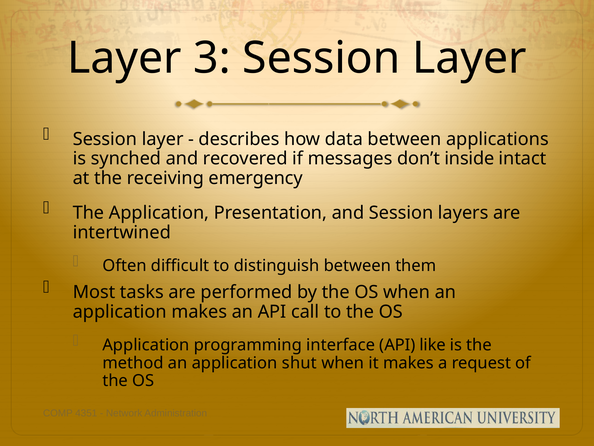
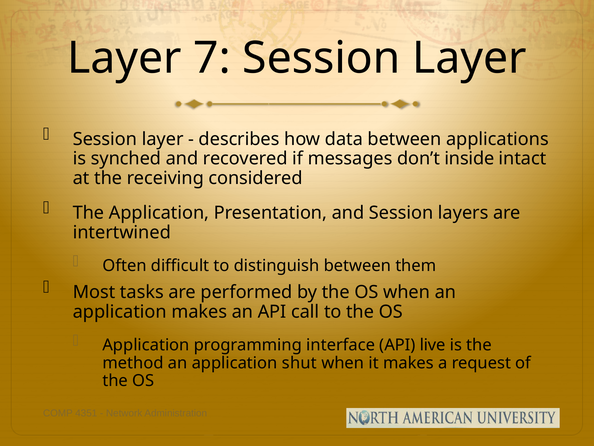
3: 3 -> 7 (212, 58)
emergency: emergency -> considered (256, 178)
like: like -> live (433, 345)
